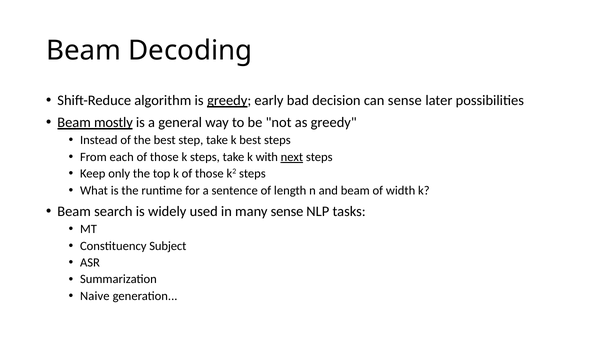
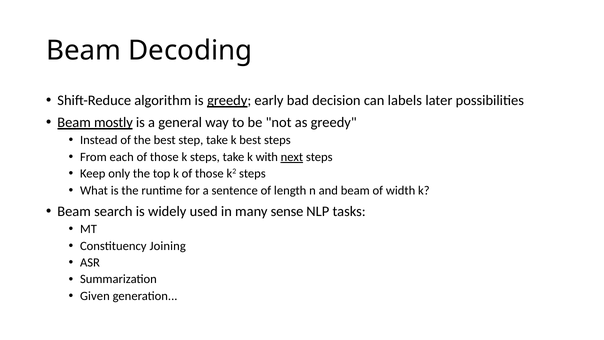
can sense: sense -> labels (405, 100)
Subject: Subject -> Joining (168, 246)
Naive: Naive -> Given (95, 296)
